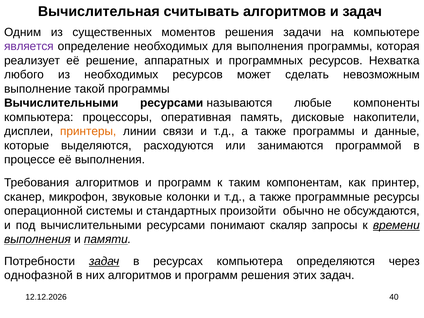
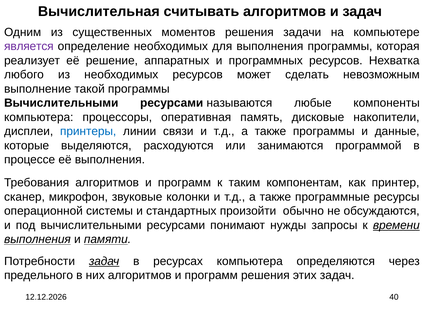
принтеры colour: orange -> blue (88, 131)
скаляр: скаляр -> нужды (288, 225)
однофазной: однофазной -> предельного (39, 275)
